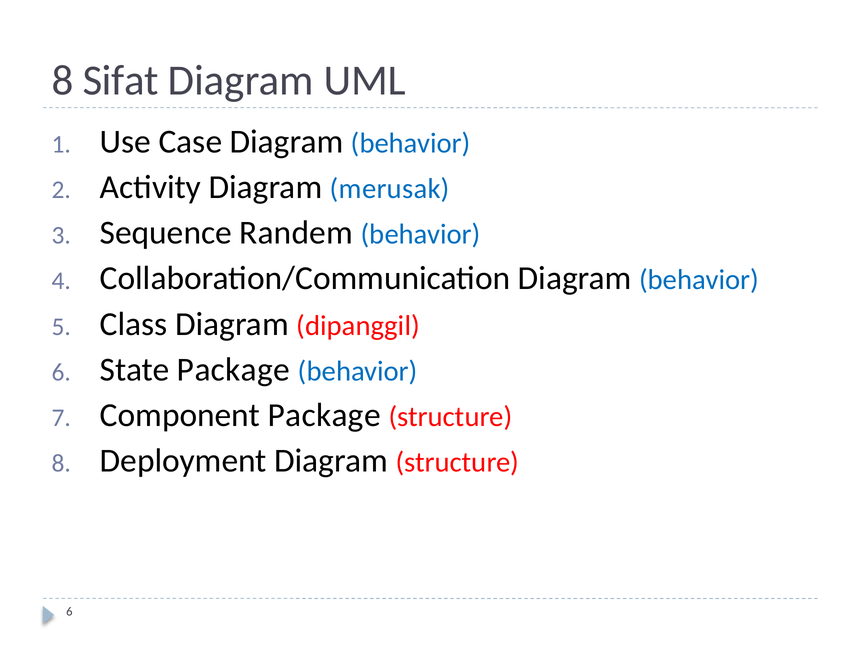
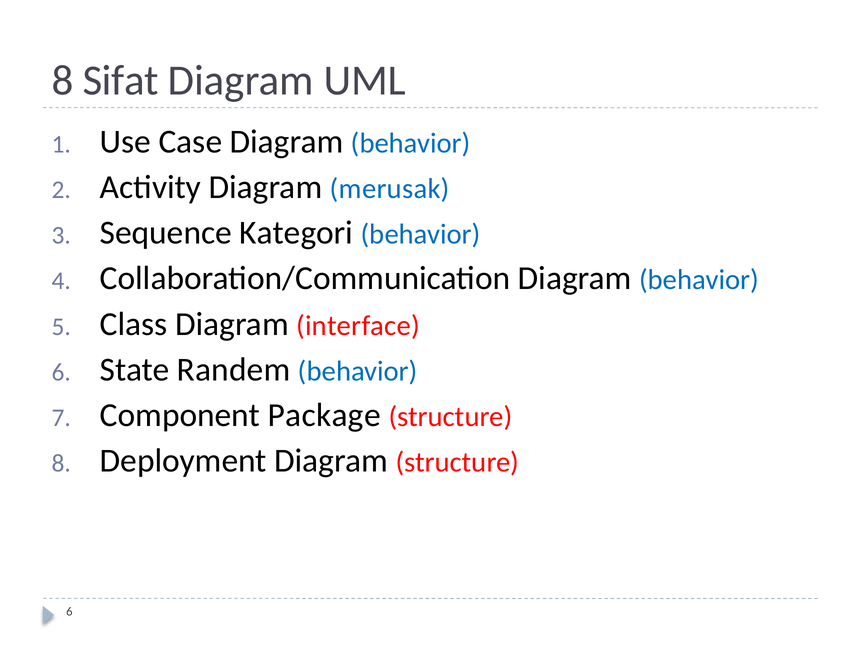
Randem: Randem -> Kategori (296, 233)
dipanggil: dipanggil -> interface (358, 325)
State Package: Package -> Randem (234, 369)
